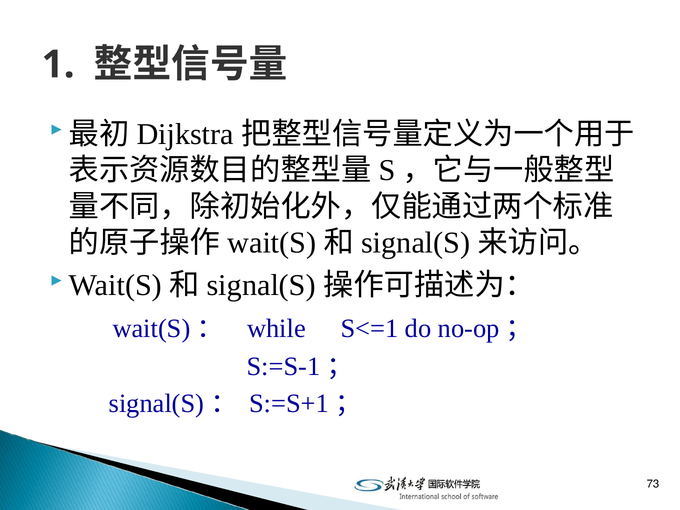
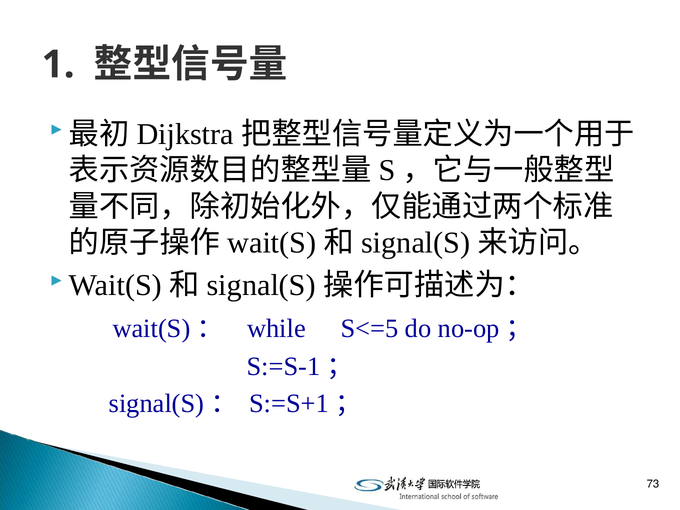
S<=1: S<=1 -> S<=5 (370, 329)
